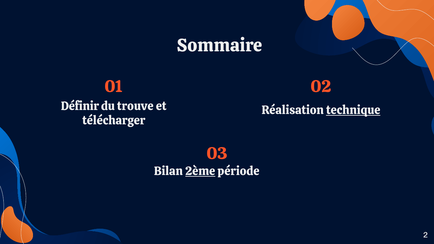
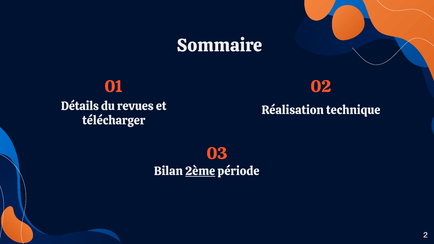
Définir: Définir -> Détails (80, 106)
trouve: trouve -> revues (135, 106)
technique underline: present -> none (353, 110)
